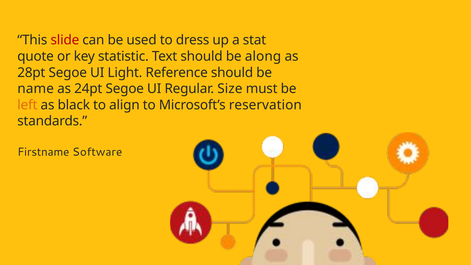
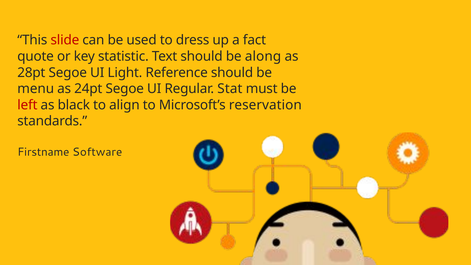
stat: stat -> fact (254, 40)
name: name -> menu (36, 89)
Size: Size -> Stat (230, 89)
left colour: orange -> red (27, 105)
